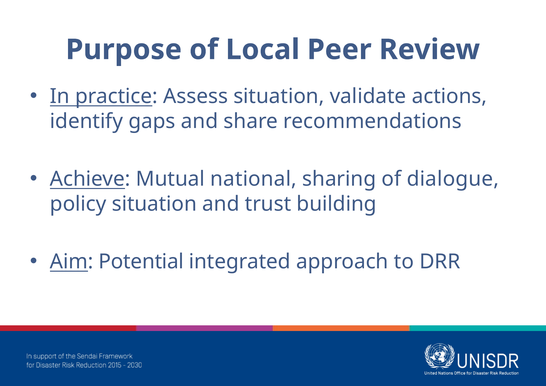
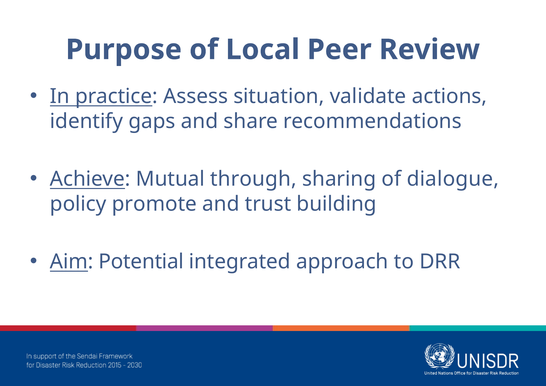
national: national -> through (253, 179)
policy situation: situation -> promote (154, 204)
